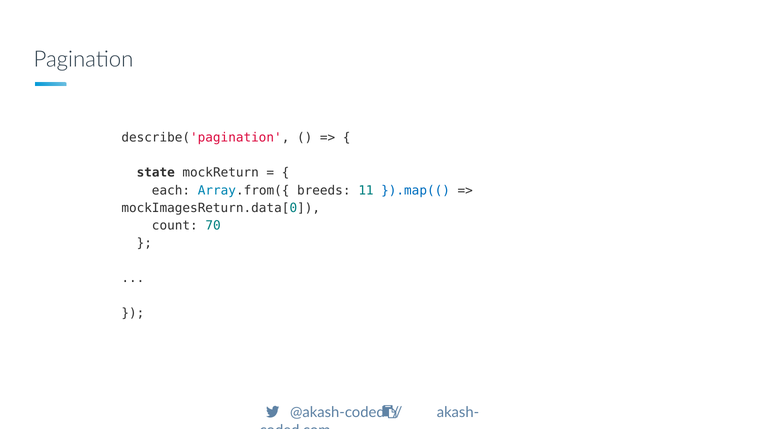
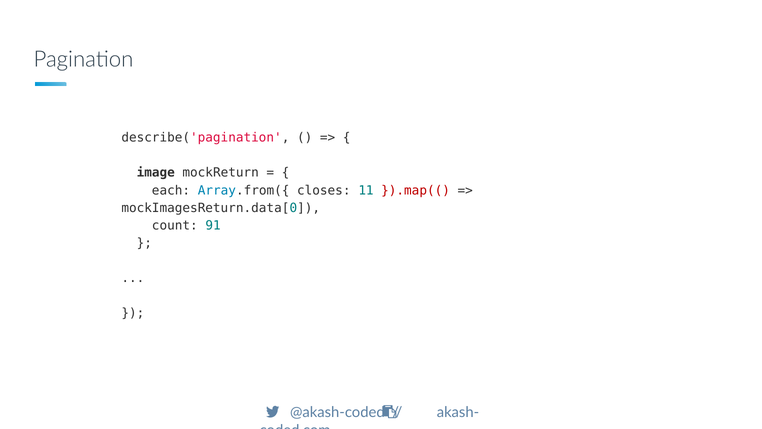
state: state -> image (156, 173)
breeds: breeds -> closes (324, 190)
}).map(( colour: blue -> red (416, 190)
70: 70 -> 91 (213, 225)
